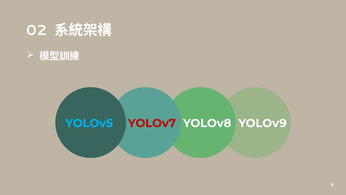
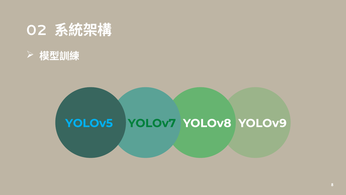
YOLOv7 colour: red -> green (152, 123)
